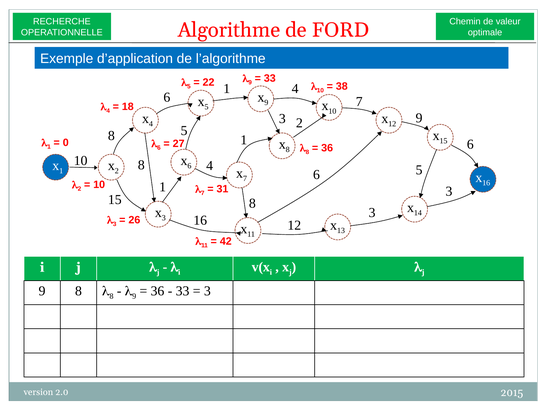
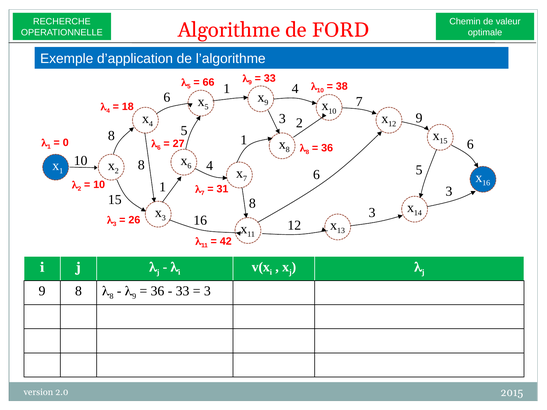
22: 22 -> 66 (209, 82)
